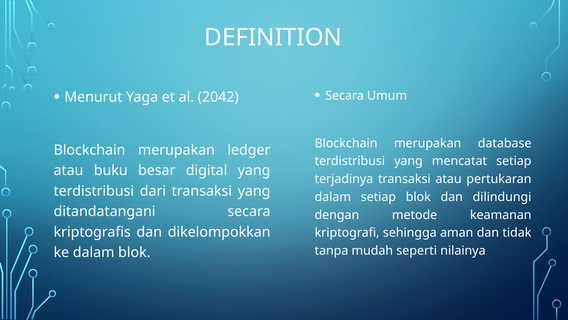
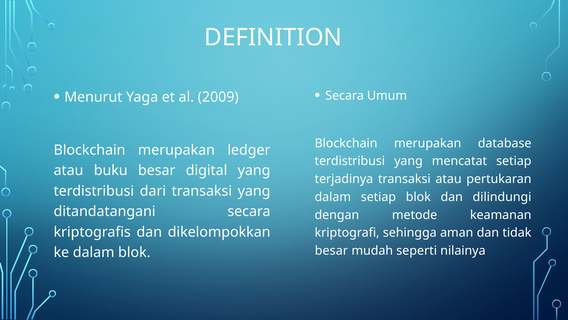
2042: 2042 -> 2009 (218, 97)
tanpa: tanpa -> besar (331, 250)
